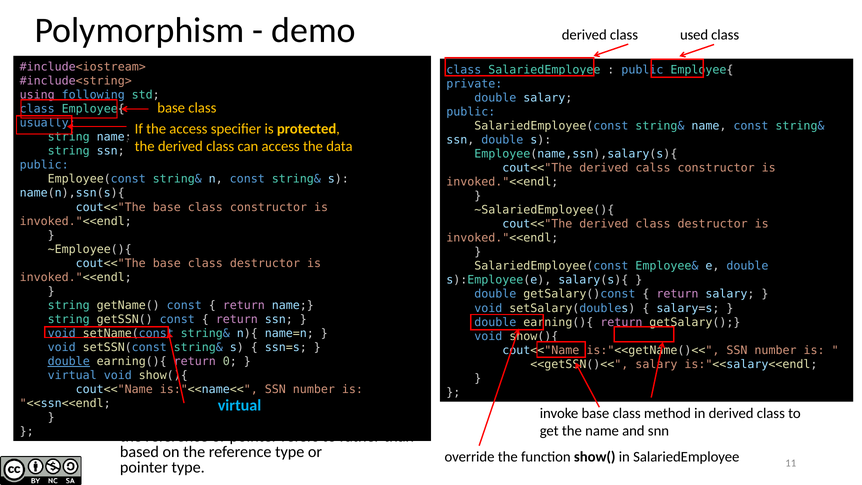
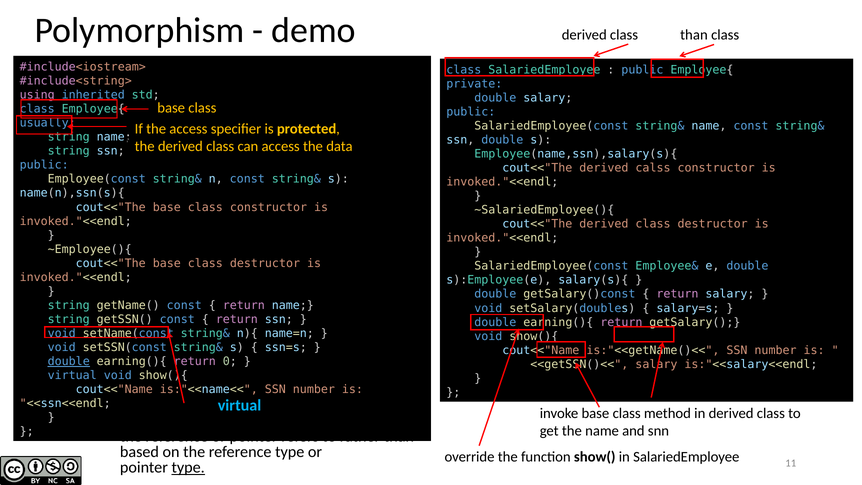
used: used -> than (694, 35)
following: following -> inherited (93, 95)
type underline: none -> present (188, 467)
